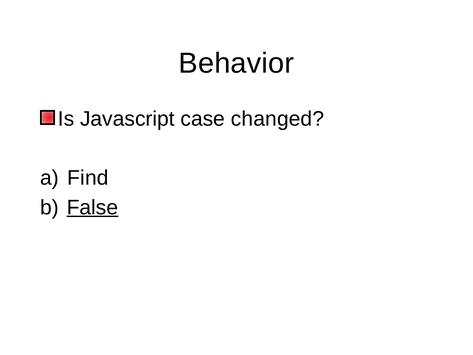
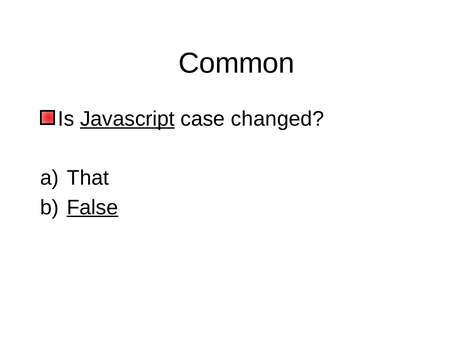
Behavior: Behavior -> Common (237, 63)
Javascript underline: none -> present (127, 119)
Find: Find -> That (88, 178)
